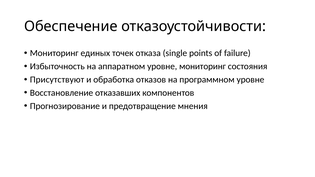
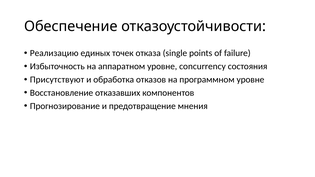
Мониторинг: Мониторинг -> Реализацию (54, 53)
уровне мониторинг: мониторинг -> concurrency (202, 66)
